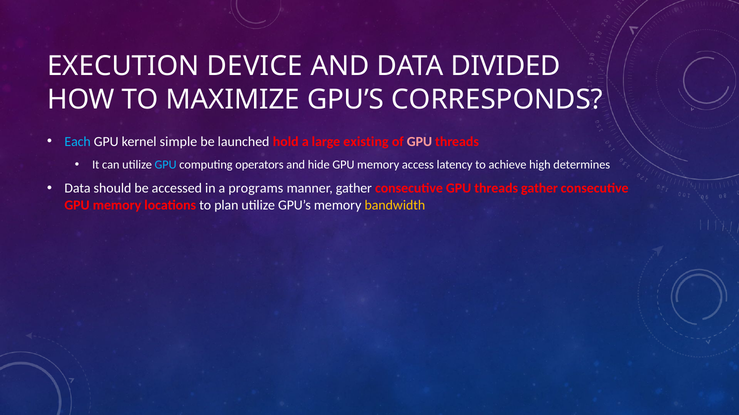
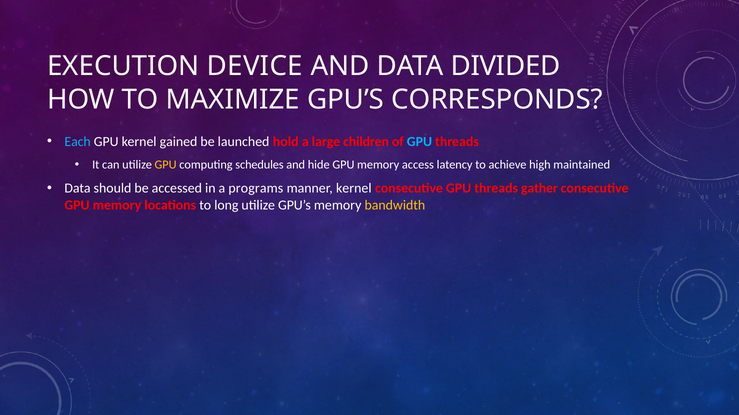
simple: simple -> gained (179, 142)
existing: existing -> children (366, 142)
GPU colour: pink -> light blue (419, 142)
GPU colour: light blue -> yellow (166, 165)
operators: operators -> schedules (260, 165)
determines: determines -> maintained (582, 165)
manner gather: gather -> kernel (354, 189)
plan: plan -> long (226, 205)
